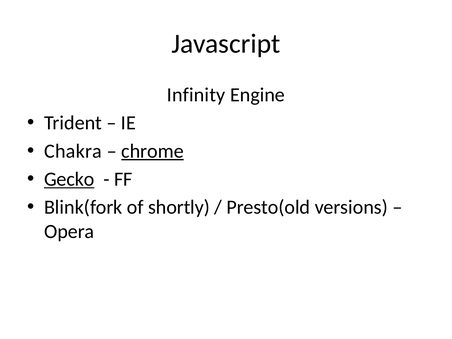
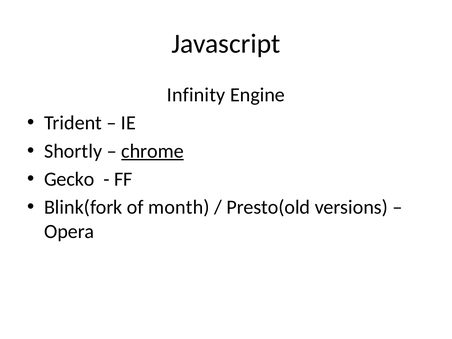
Chakra: Chakra -> Shortly (73, 151)
Gecko underline: present -> none (69, 179)
shortly: shortly -> month (179, 207)
